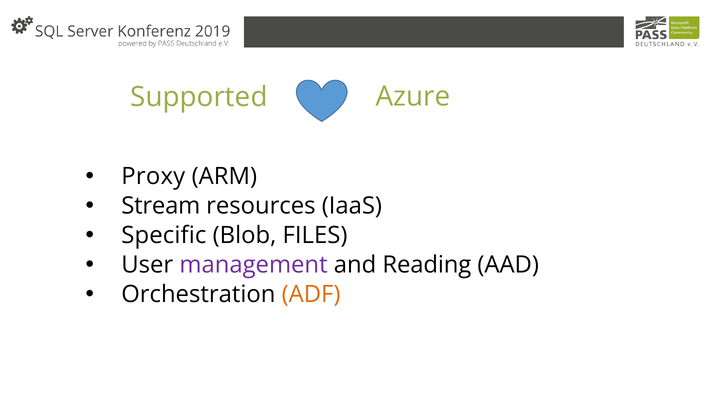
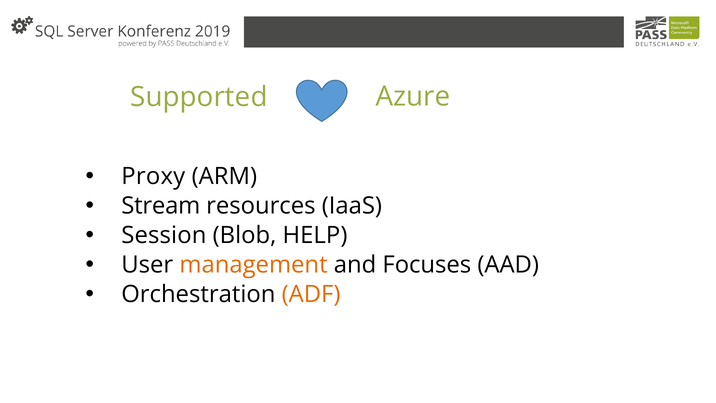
Specific: Specific -> Session (164, 235)
FILES: FILES -> HELP (315, 235)
management colour: purple -> orange (254, 265)
Reading: Reading -> Focuses (427, 265)
